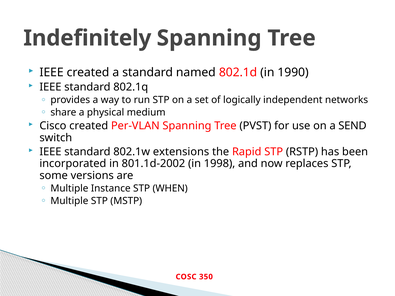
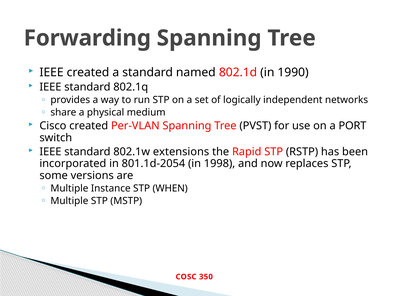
Indefinitely: Indefinitely -> Forwarding (87, 38)
SEND: SEND -> PORT (352, 126)
801.1d-2002: 801.1d-2002 -> 801.1d-2054 (153, 164)
